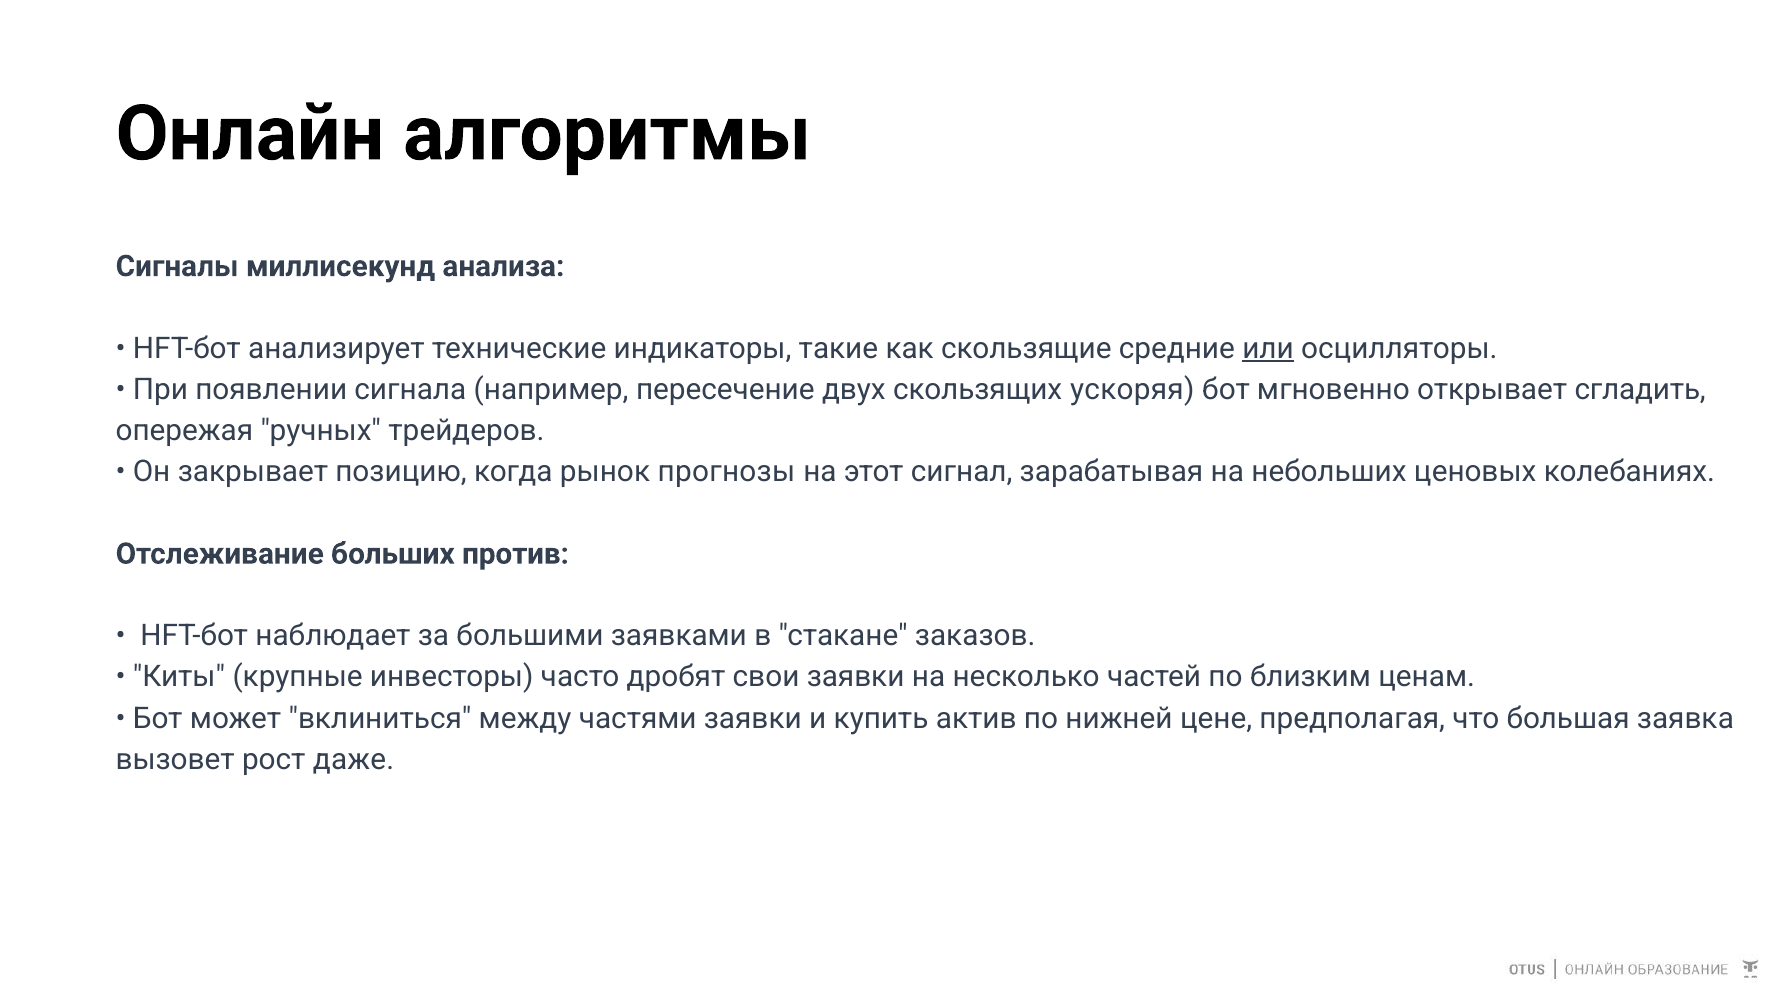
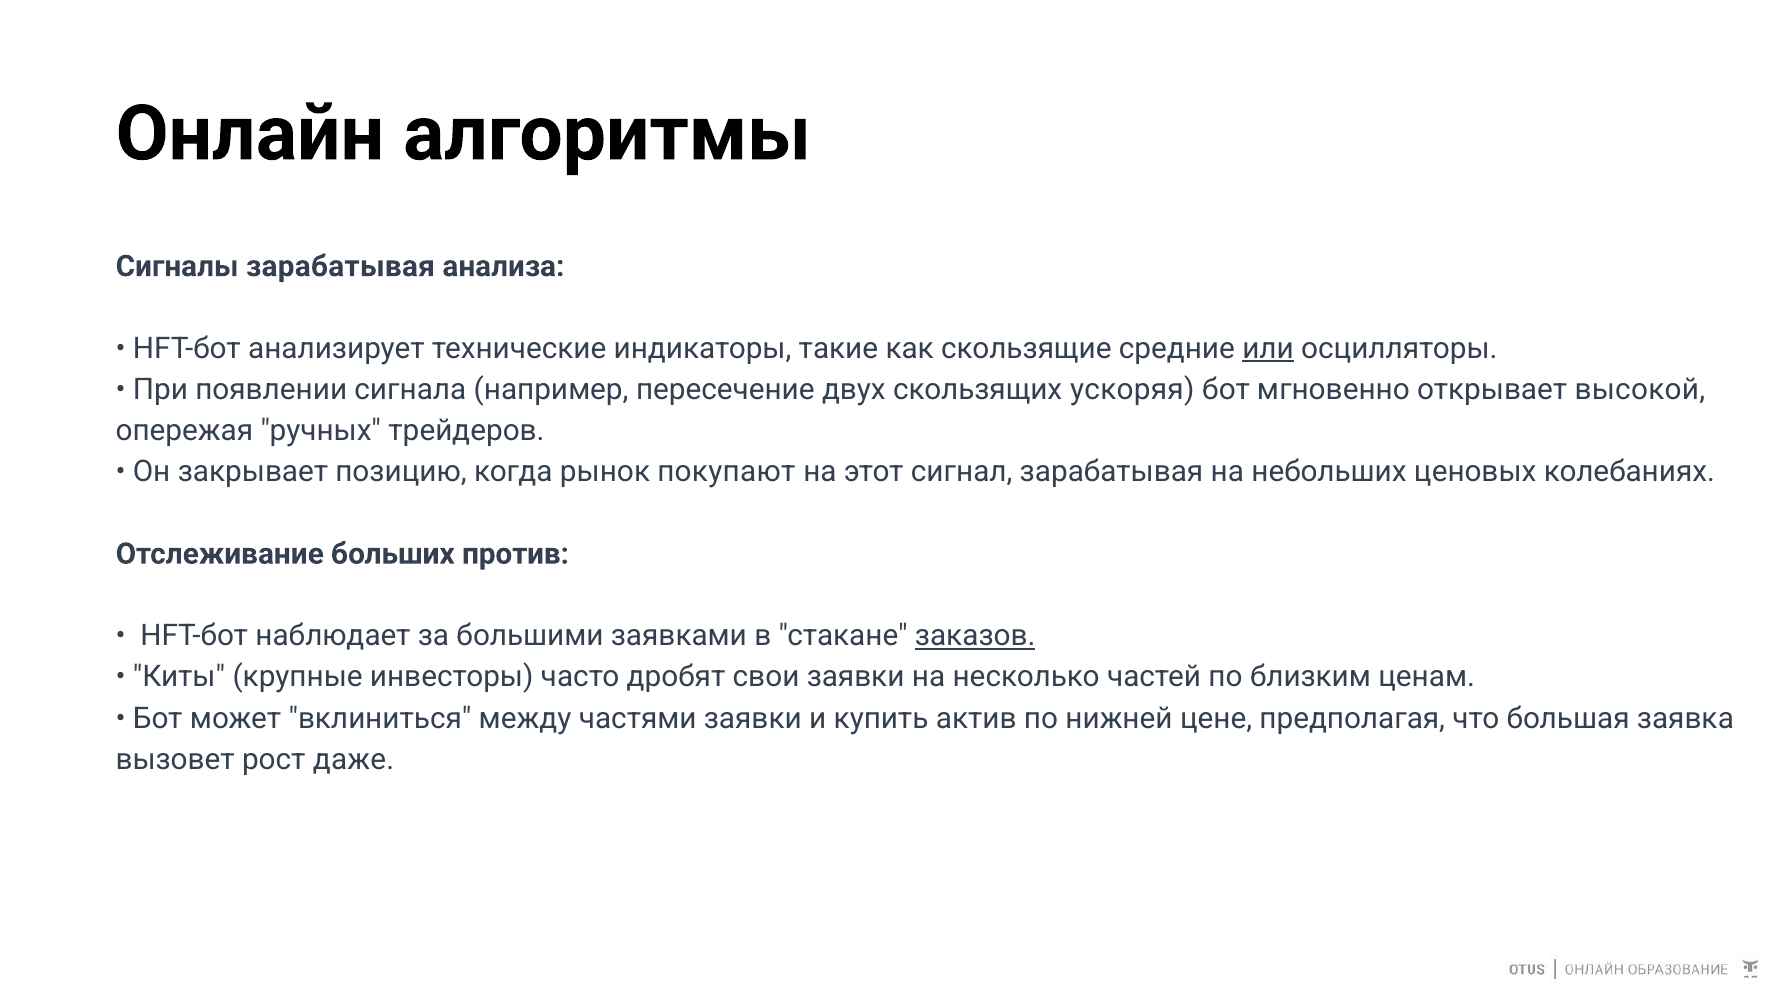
Сигналы миллисекунд: миллисекунд -> зарабатывая (340, 266)
сгладить: сгладить -> высокой (1640, 390)
прогнозы: прогнозы -> покупают (726, 472)
заказов underline: none -> present (975, 636)
